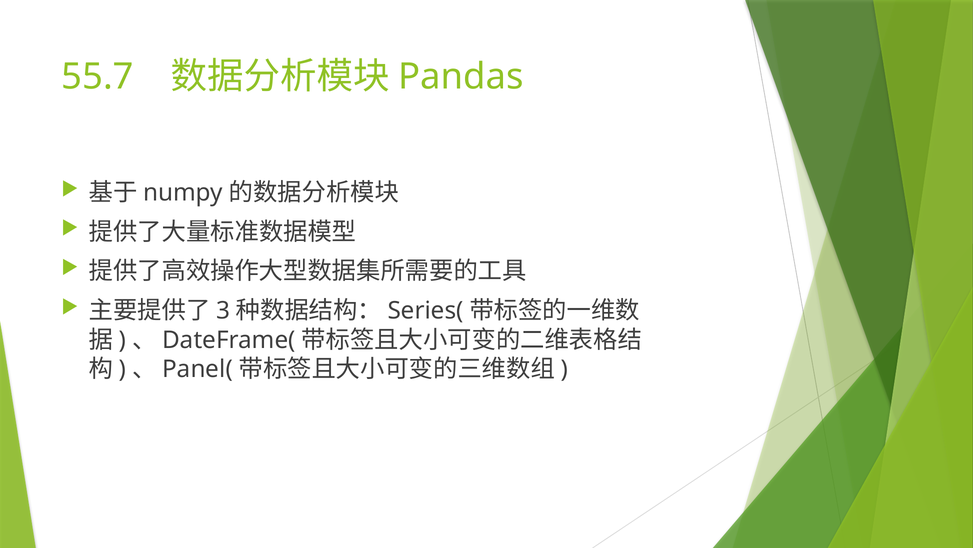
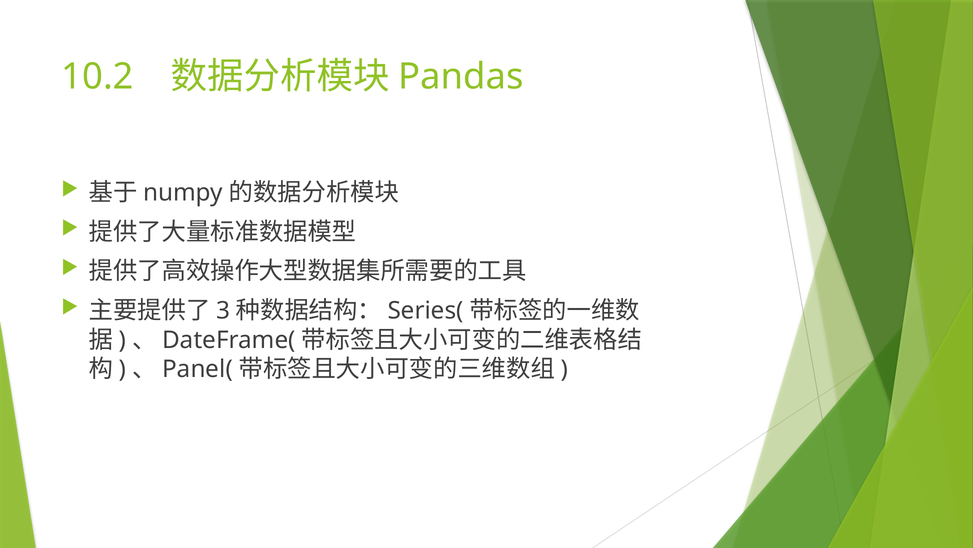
55.7: 55.7 -> 10.2 (97, 77)
